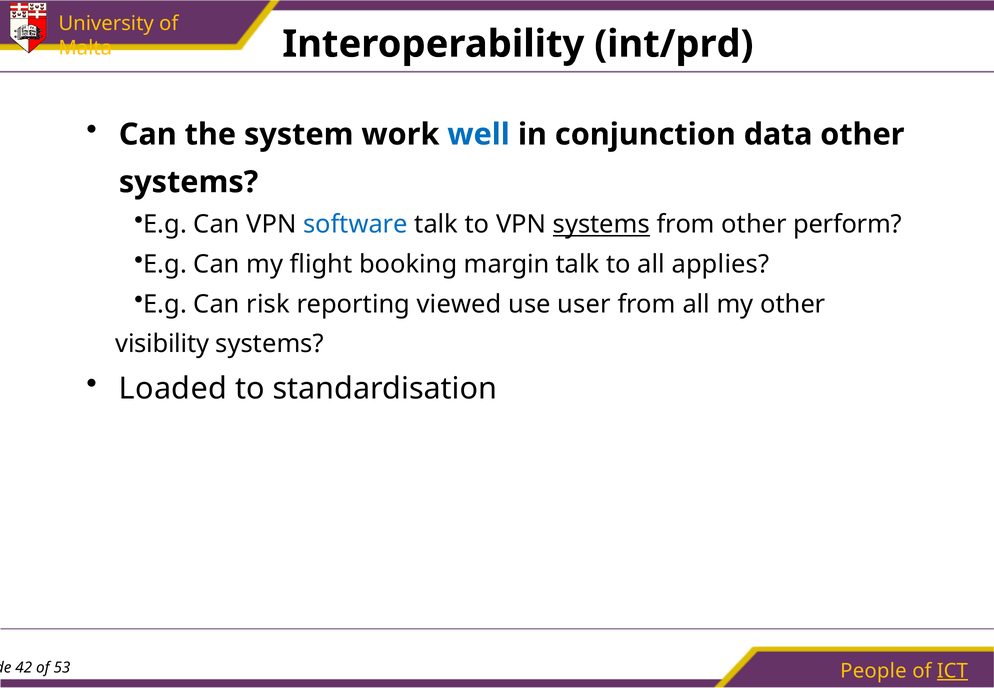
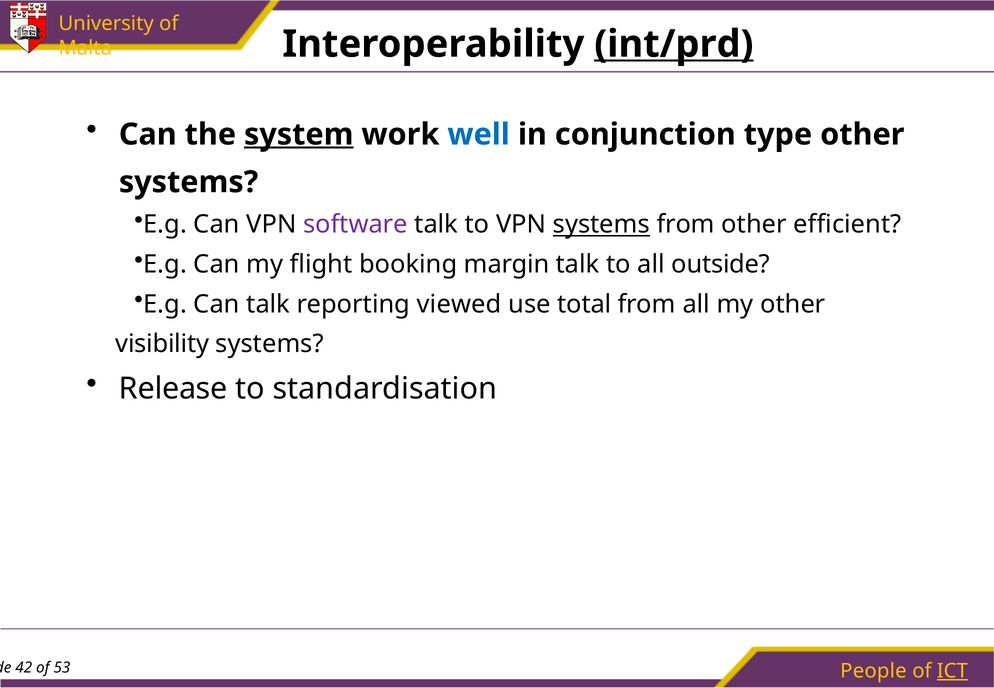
int/prd underline: none -> present (674, 44)
system underline: none -> present (299, 134)
data: data -> type (778, 134)
software colour: blue -> purple (355, 225)
perform: perform -> efficient (847, 225)
applies: applies -> outside (721, 264)
Can risk: risk -> talk (268, 304)
user: user -> total (584, 304)
Loaded: Loaded -> Release (173, 389)
